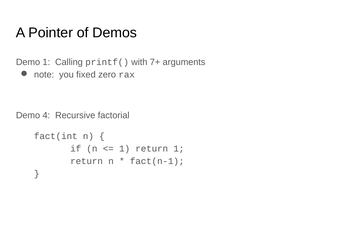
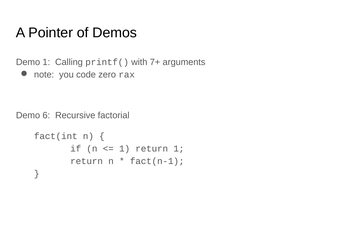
fixed: fixed -> code (86, 74)
4: 4 -> 6 (46, 115)
